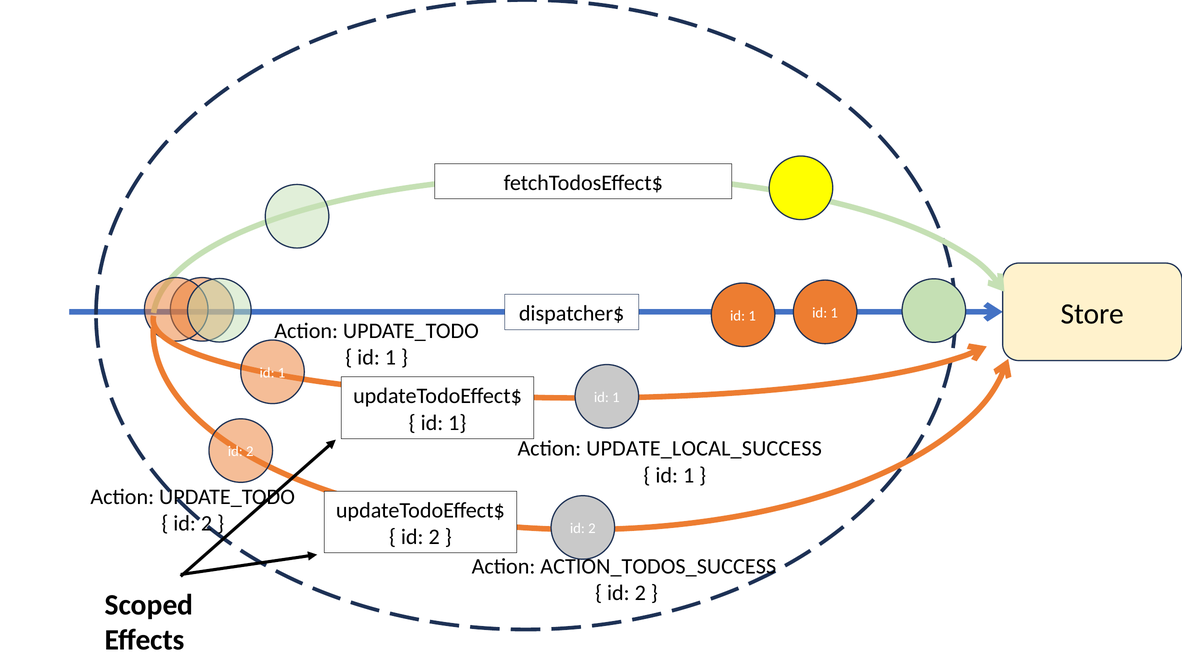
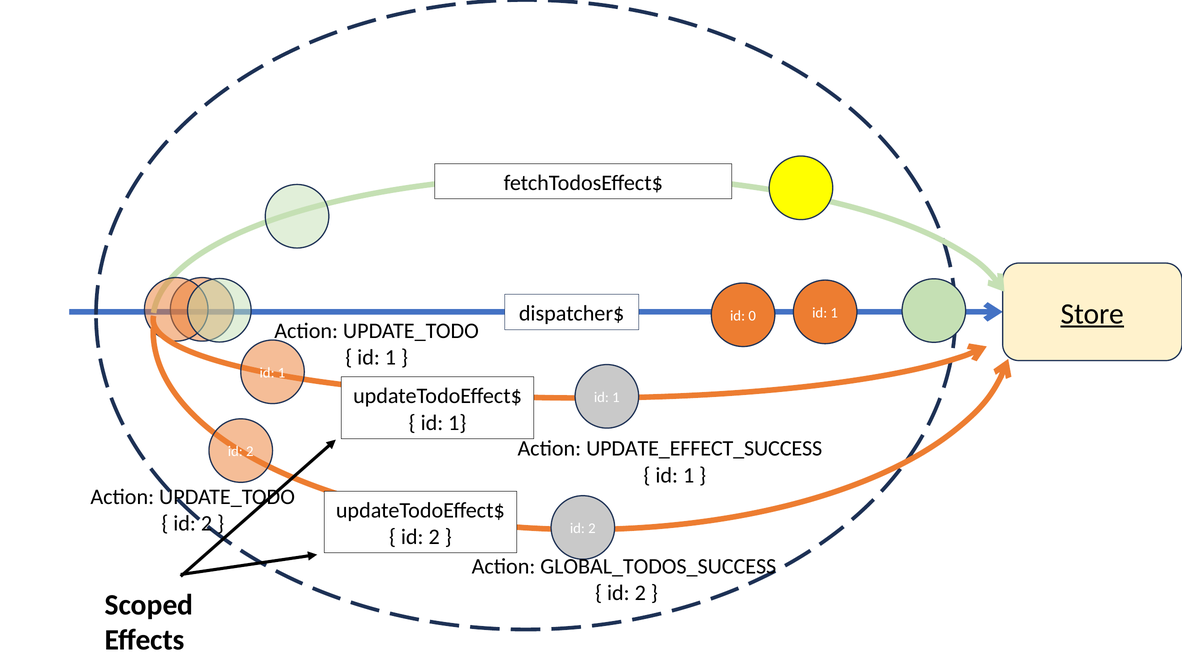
Store underline: none -> present (1092, 314)
1: 1 -> 0 (752, 316)
UPDATE_LOCAL_SUCCESS: UPDATE_LOCAL_SUCCESS -> UPDATE_EFFECT_SUCCESS (704, 449)
ACTION_TODOS_SUCCESS: ACTION_TODOS_SUCCESS -> GLOBAL_TODOS_SUCCESS (658, 566)
